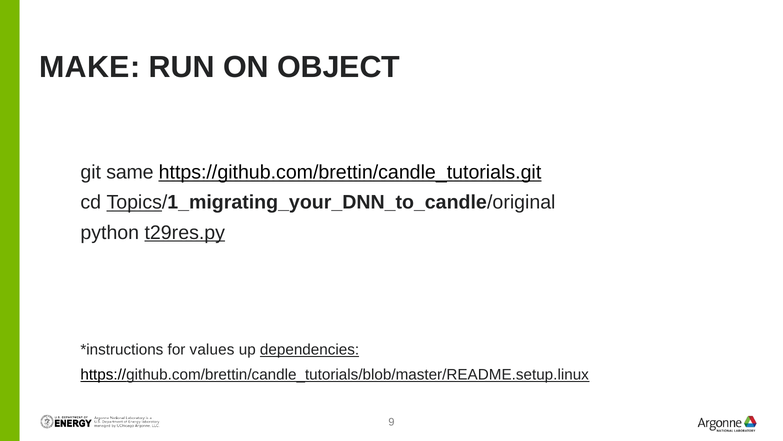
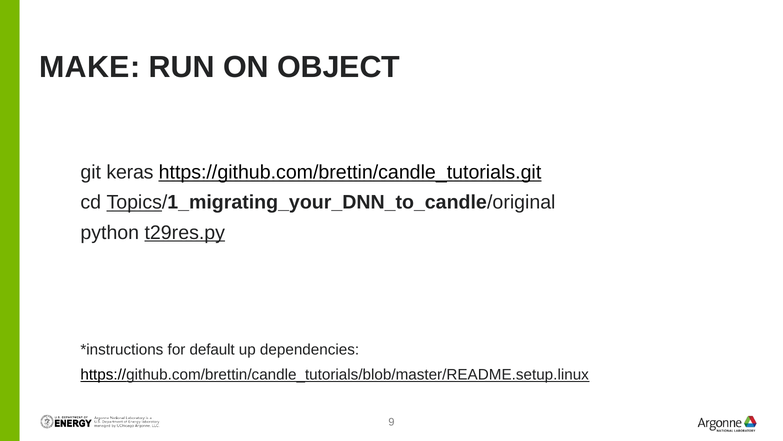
same: same -> keras (130, 172)
values: values -> default (212, 349)
dependencies underline: present -> none (310, 349)
